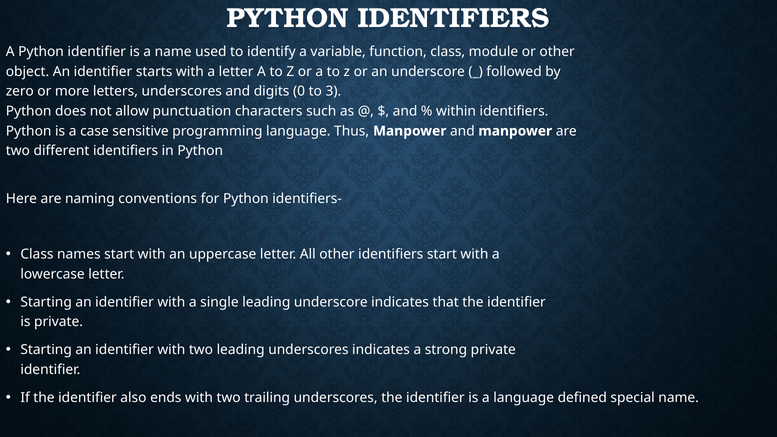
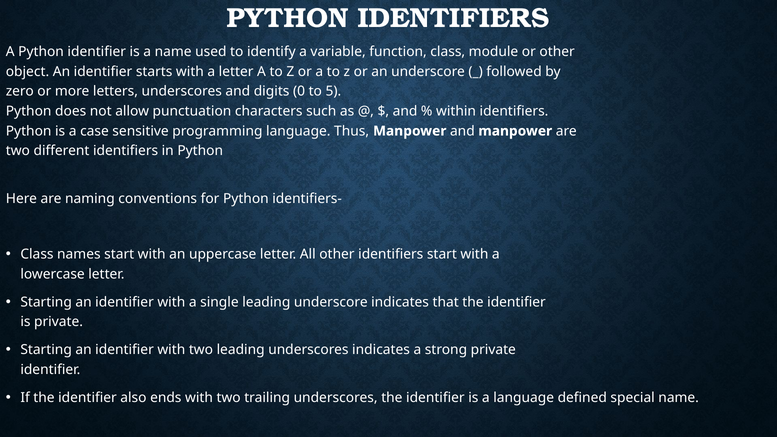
3: 3 -> 5 (333, 91)
